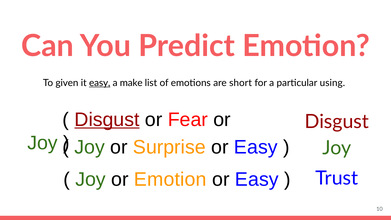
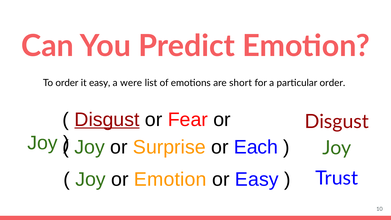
To given: given -> order (67, 83)
easy underline: present -> none (100, 83)
make: make -> were (131, 83)
particular using: using -> order (332, 83)
Surprise or Easy: Easy -> Each (256, 147)
